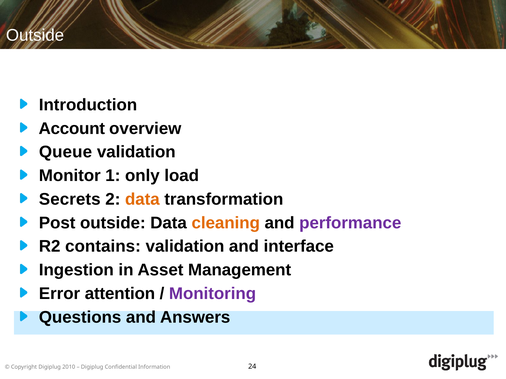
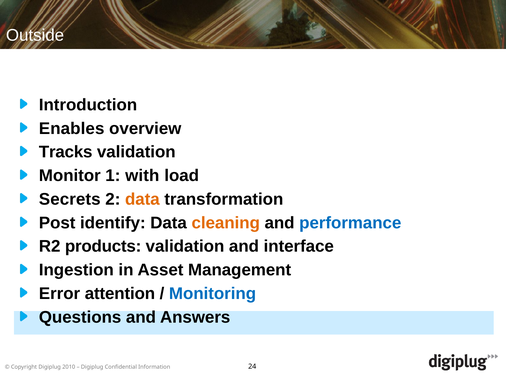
Account: Account -> Enables (72, 129)
Queue: Queue -> Tracks (66, 152)
only: only -> with (142, 176)
Post outside: outside -> identify (113, 223)
performance colour: purple -> blue (350, 223)
contains: contains -> products (103, 247)
Monitoring colour: purple -> blue (213, 294)
